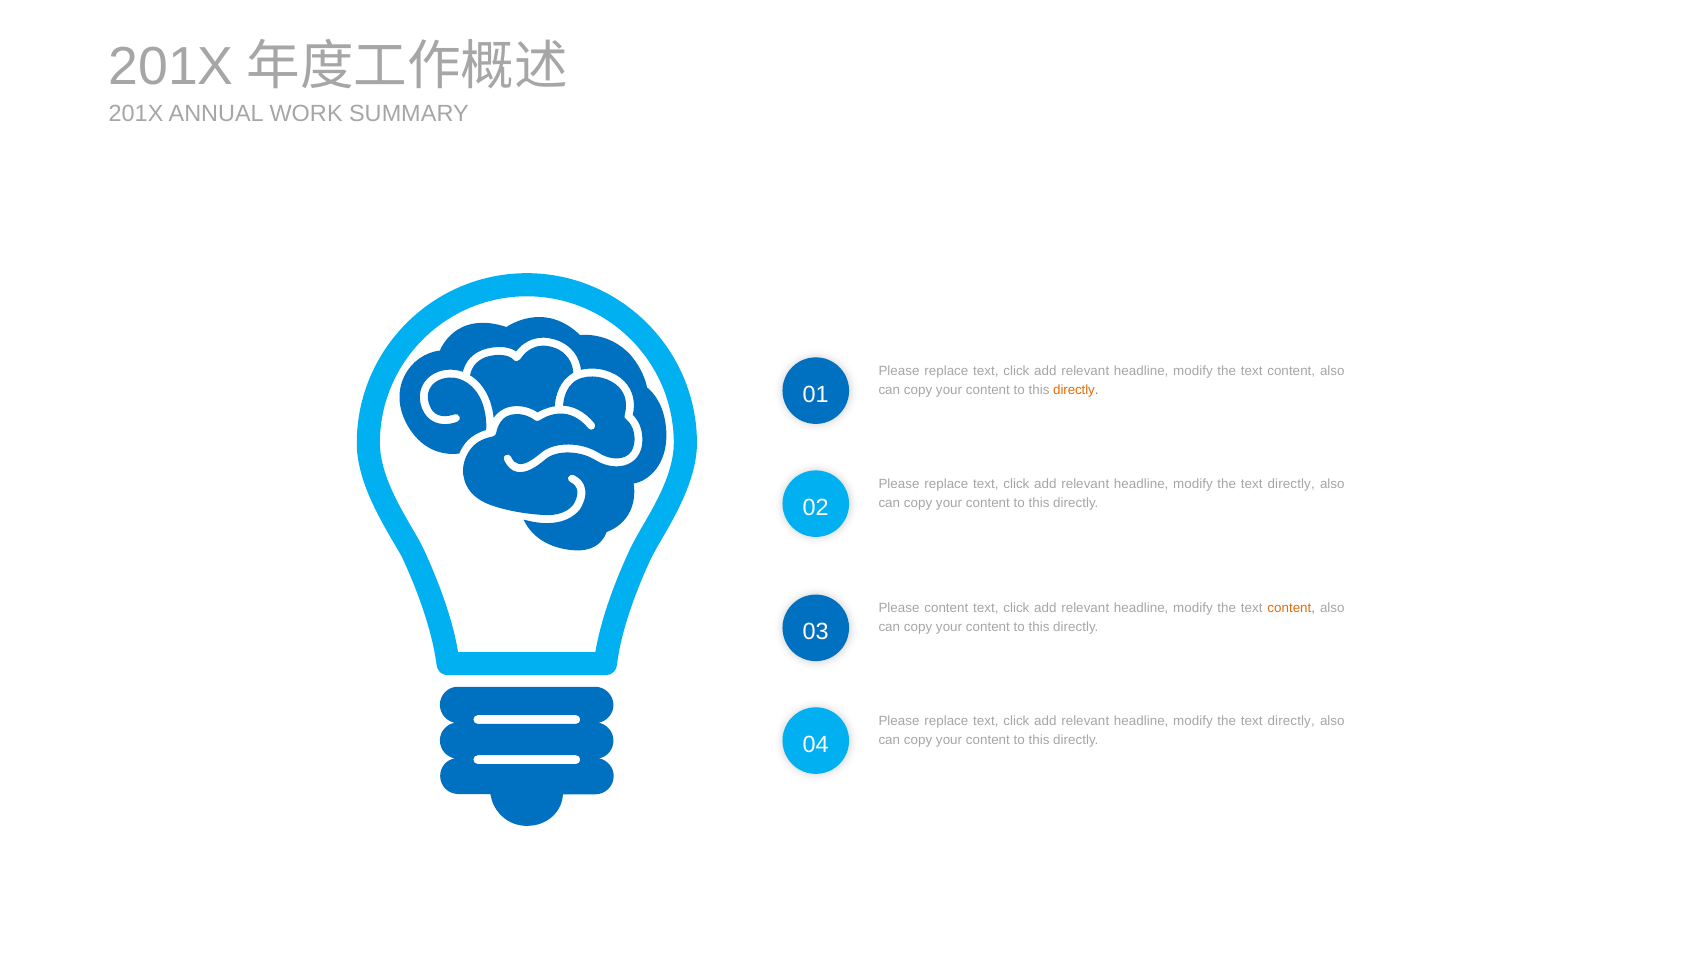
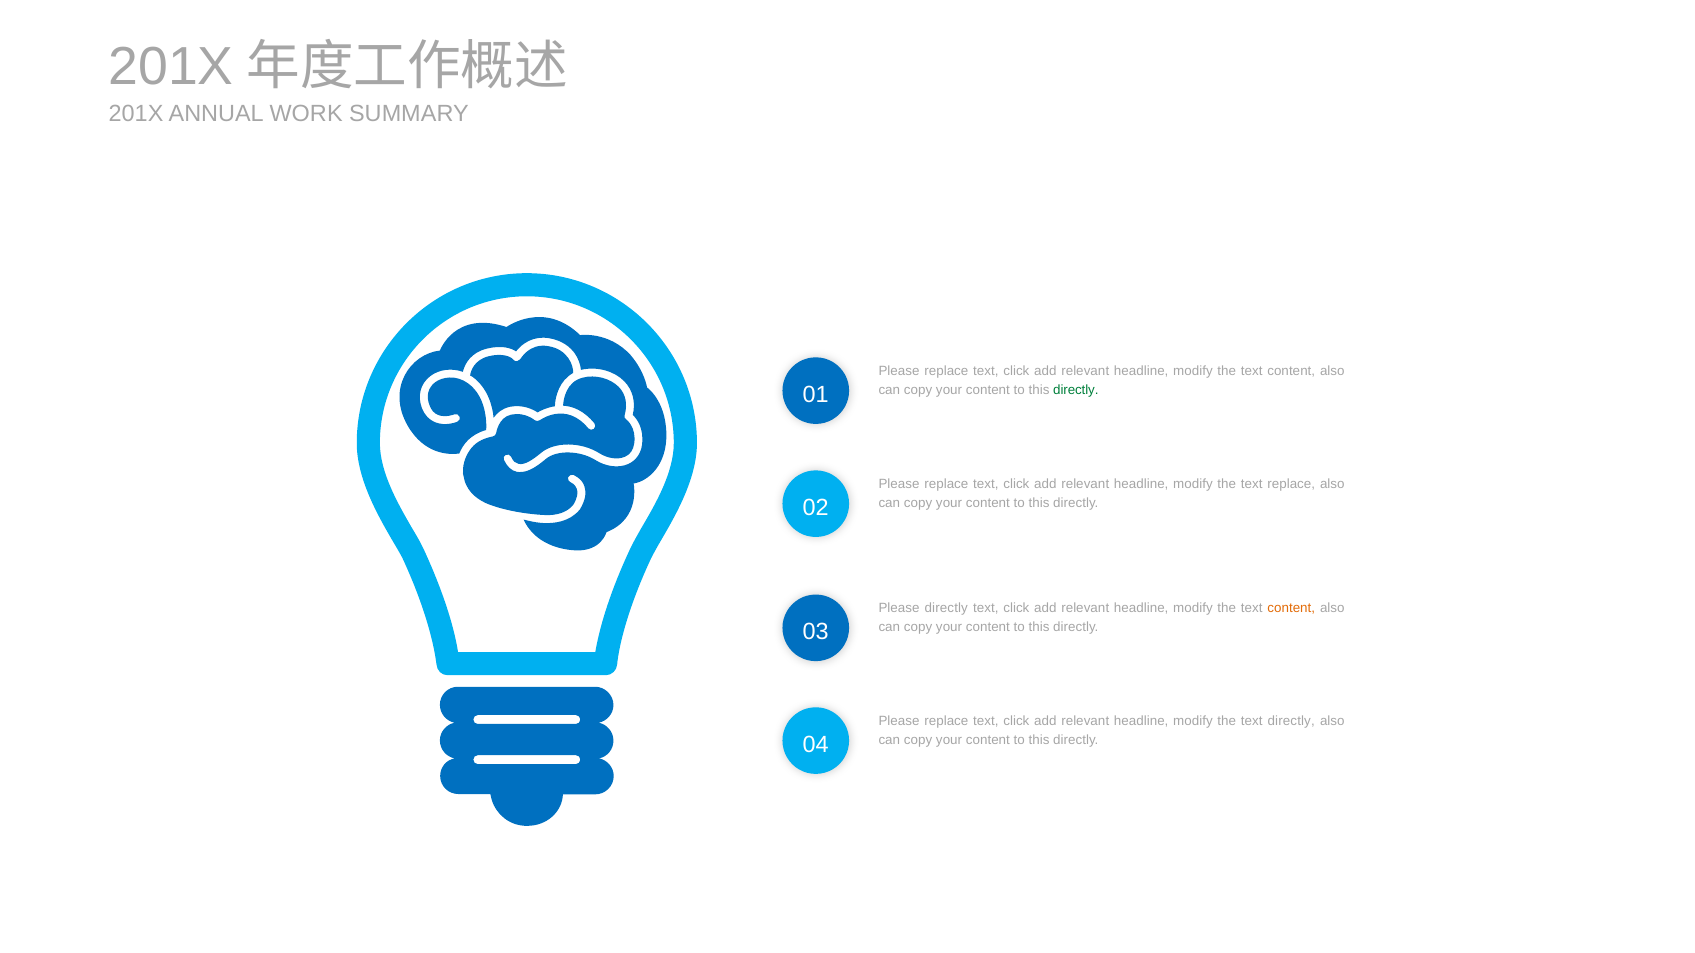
directly colour: orange -> green (1076, 390)
directly: directly -> replace (1291, 484)
Please content: content -> directly (946, 608)
